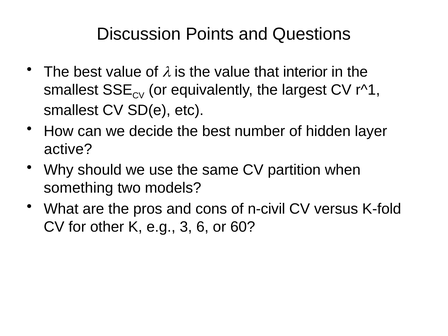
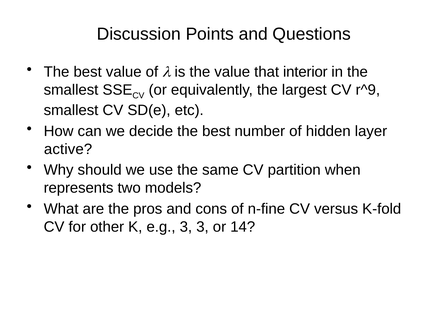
r^1: r^1 -> r^9 (368, 90)
something: something -> represents (79, 188)
n-civil: n-civil -> n-fine (266, 209)
3 6: 6 -> 3 (202, 227)
60: 60 -> 14 (243, 227)
